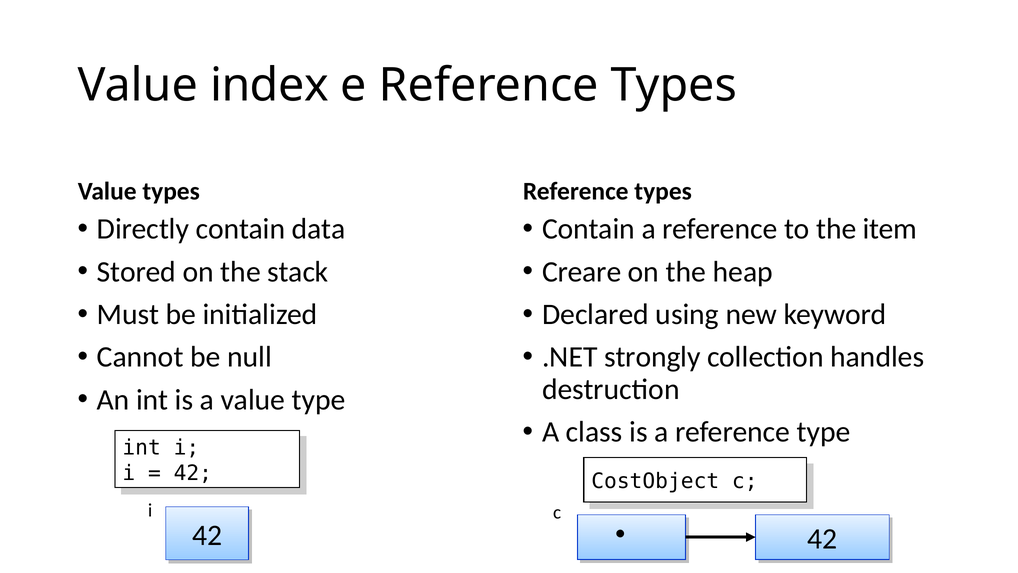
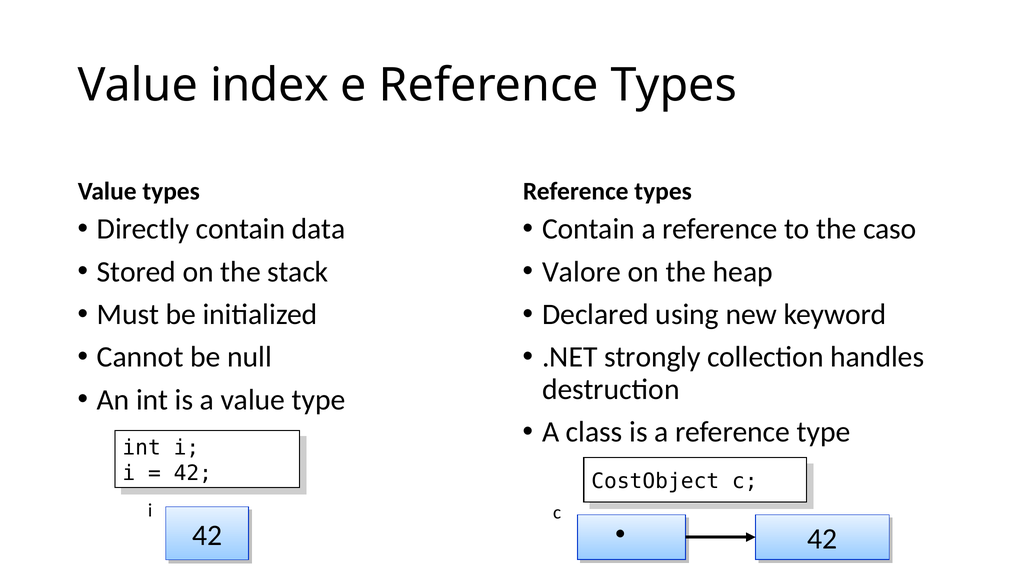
item: item -> caso (890, 229)
Creare: Creare -> Valore (582, 272)
